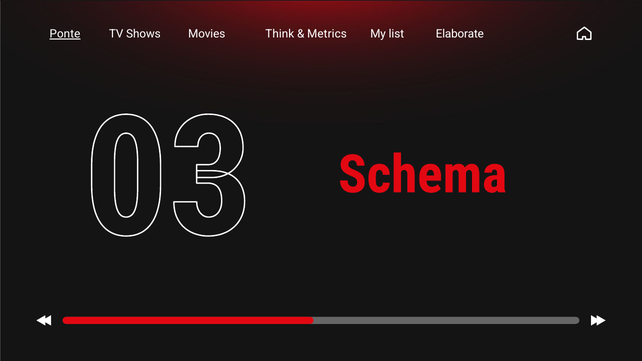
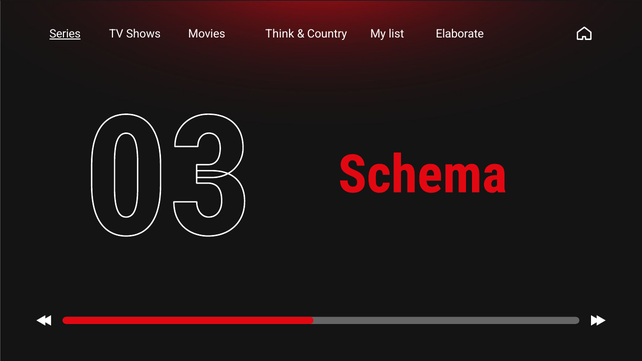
Ponte: Ponte -> Series (65, 34)
Metrics: Metrics -> Country (327, 34)
